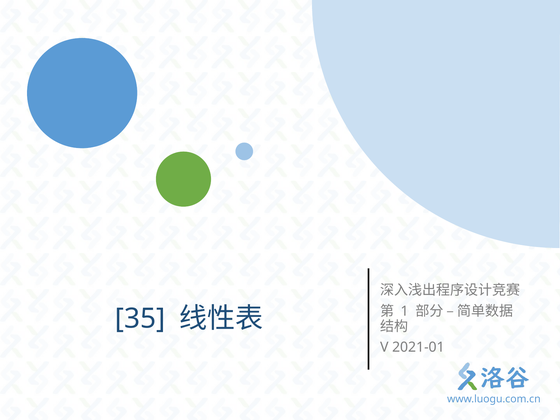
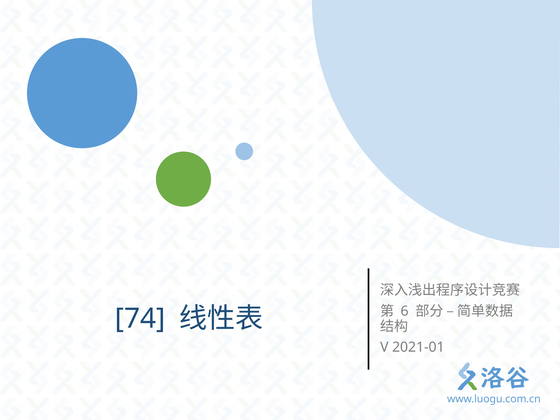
1: 1 -> 6 (405, 311)
35: 35 -> 74 (140, 319)
